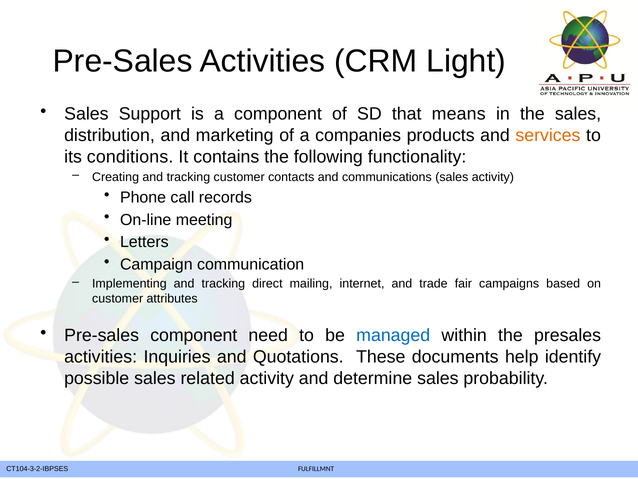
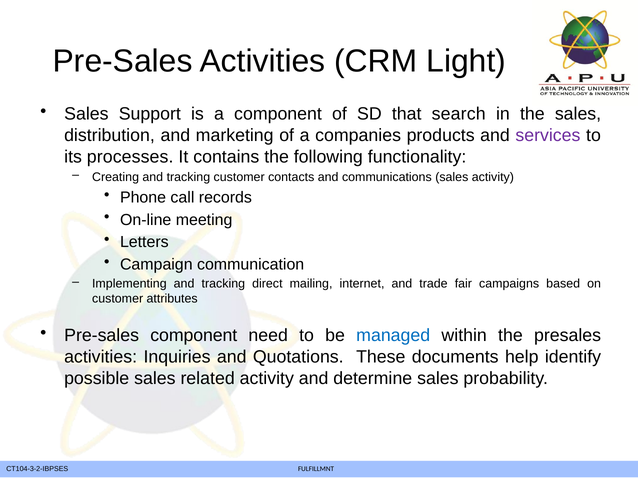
means: means -> search (459, 114)
services colour: orange -> purple (548, 135)
conditions: conditions -> processes (130, 157)
